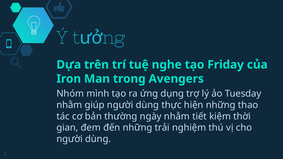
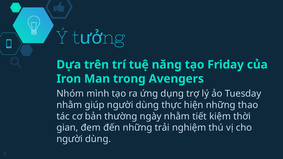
nghe: nghe -> năng (167, 65)
